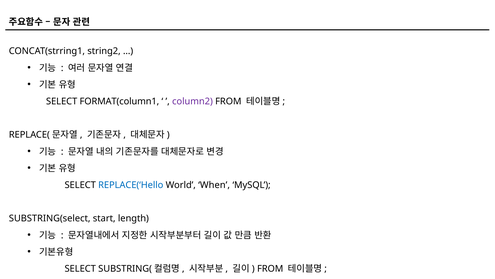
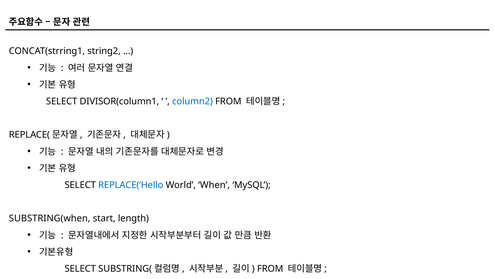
FORMAT(column1: FORMAT(column1 -> DIVISOR(column1 (119, 101)
column2 colour: purple -> blue (192, 101)
SUBSTRING(select: SUBSTRING(select -> SUBSTRING(when (50, 218)
